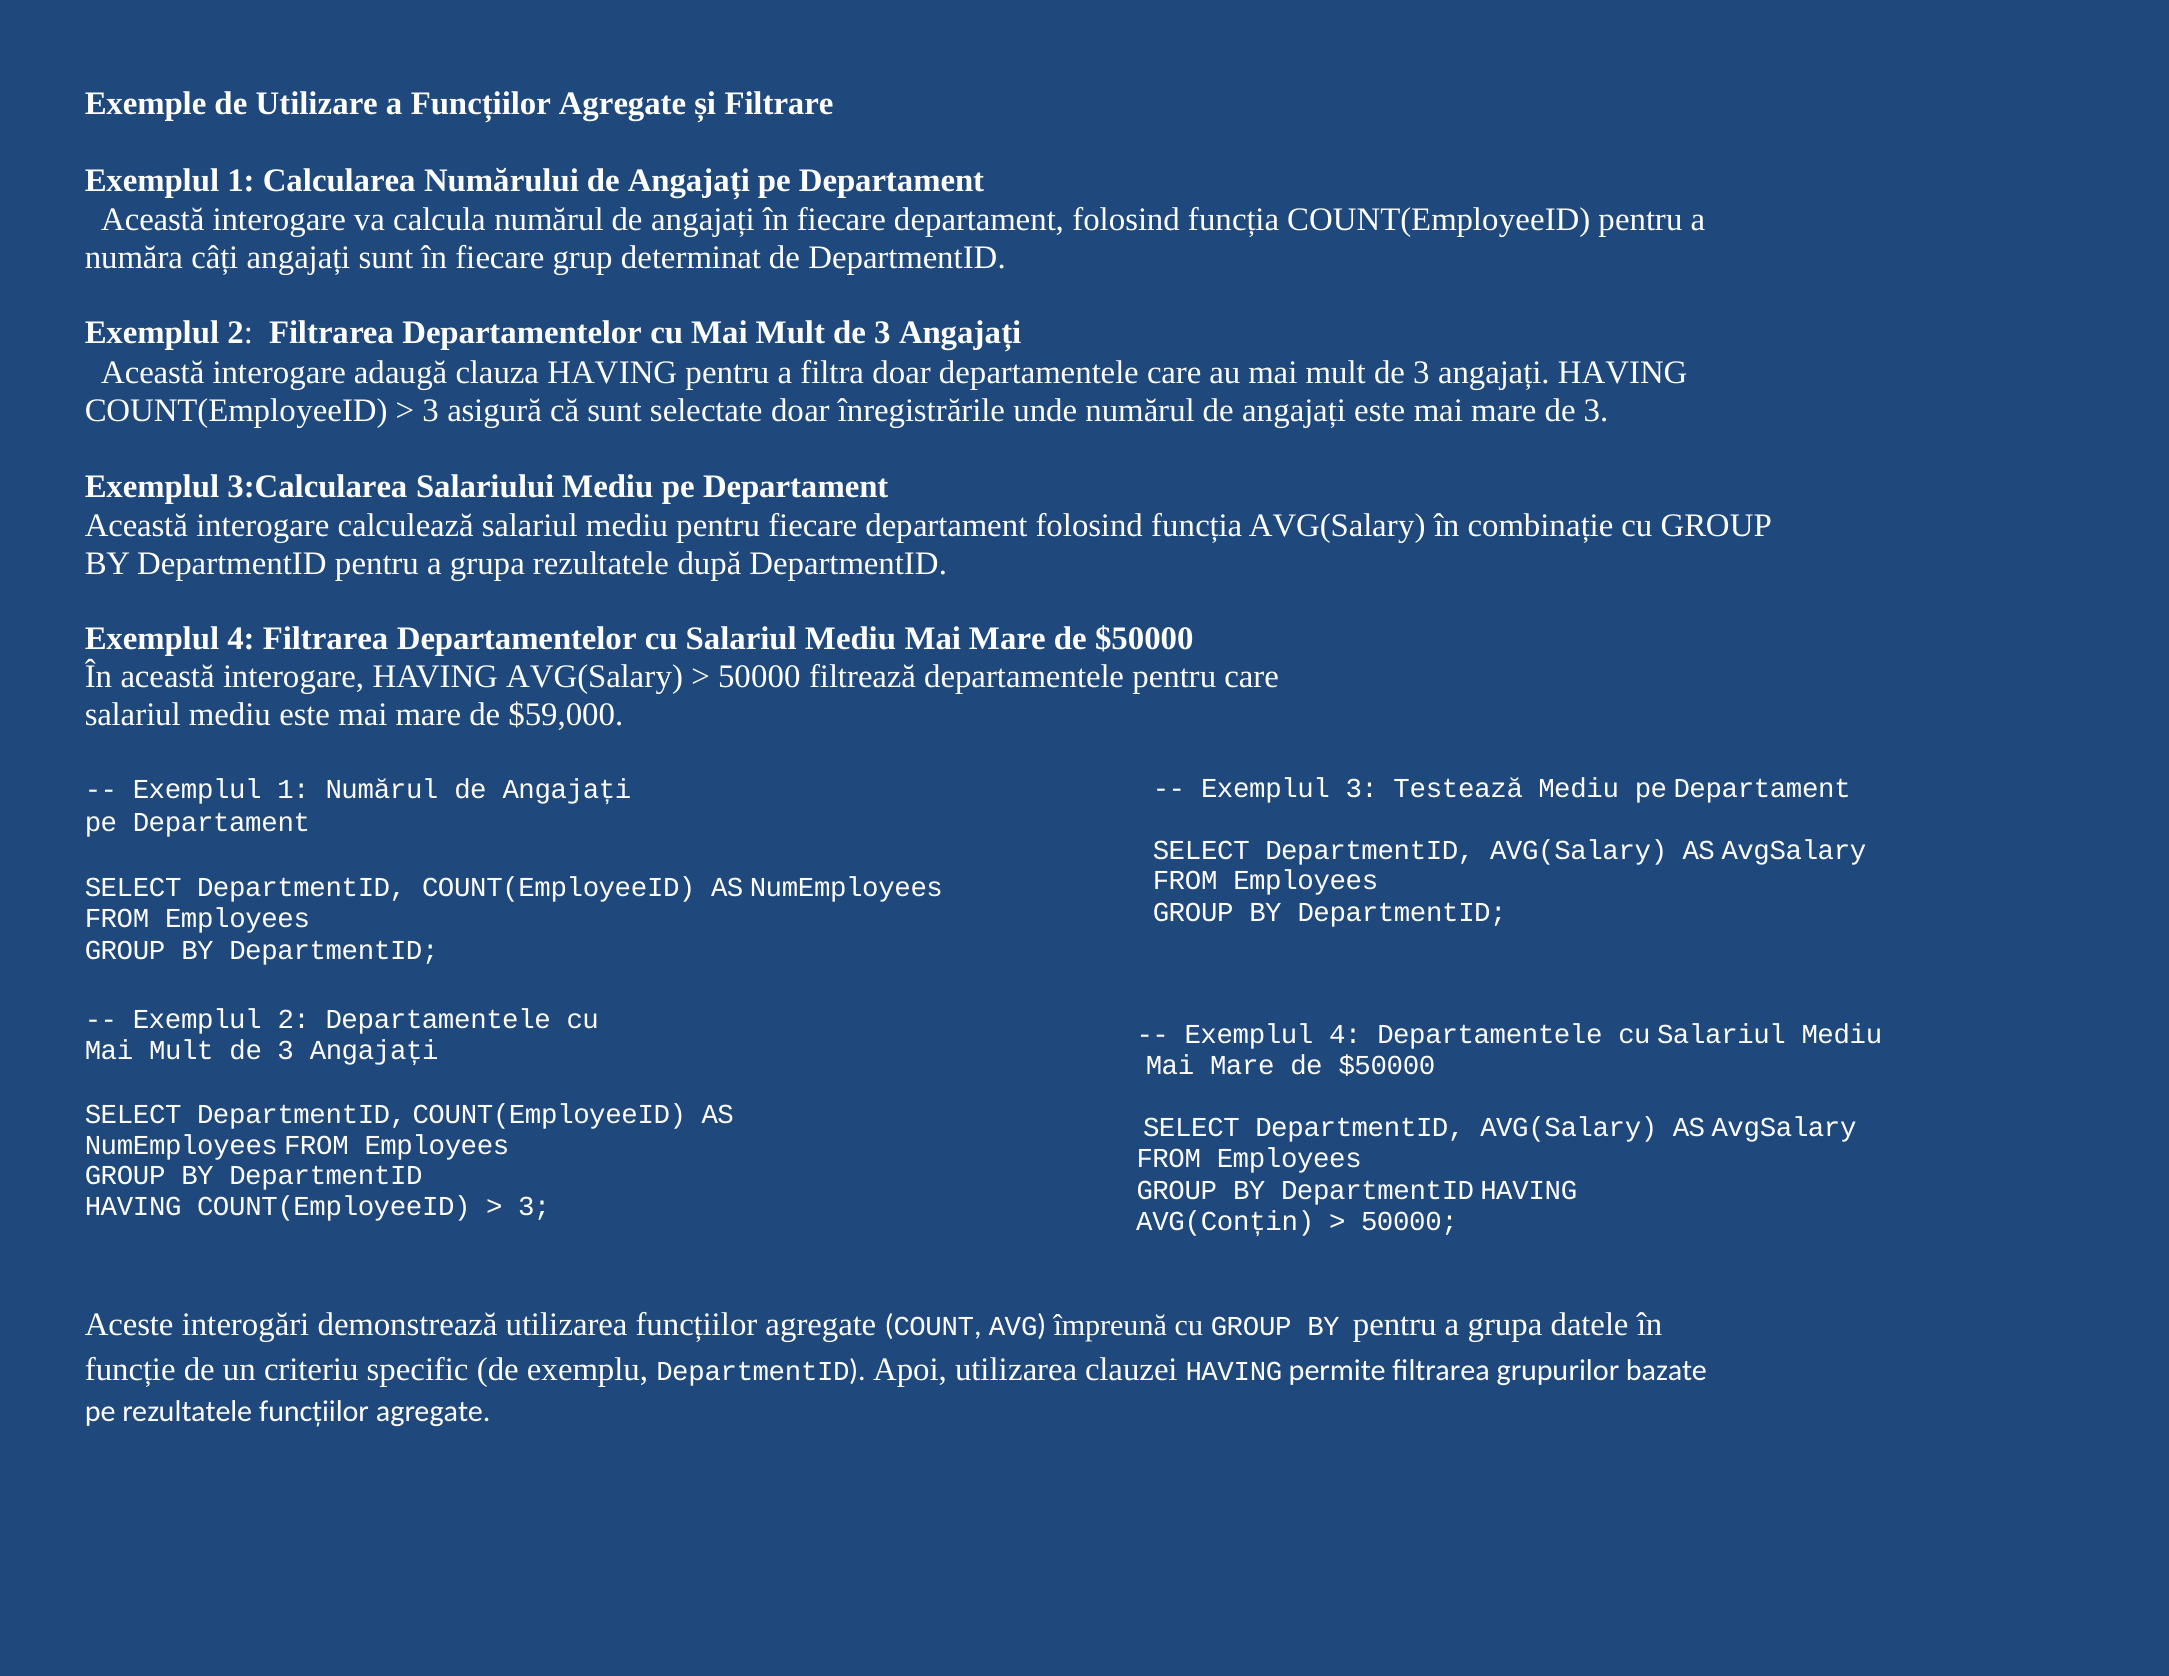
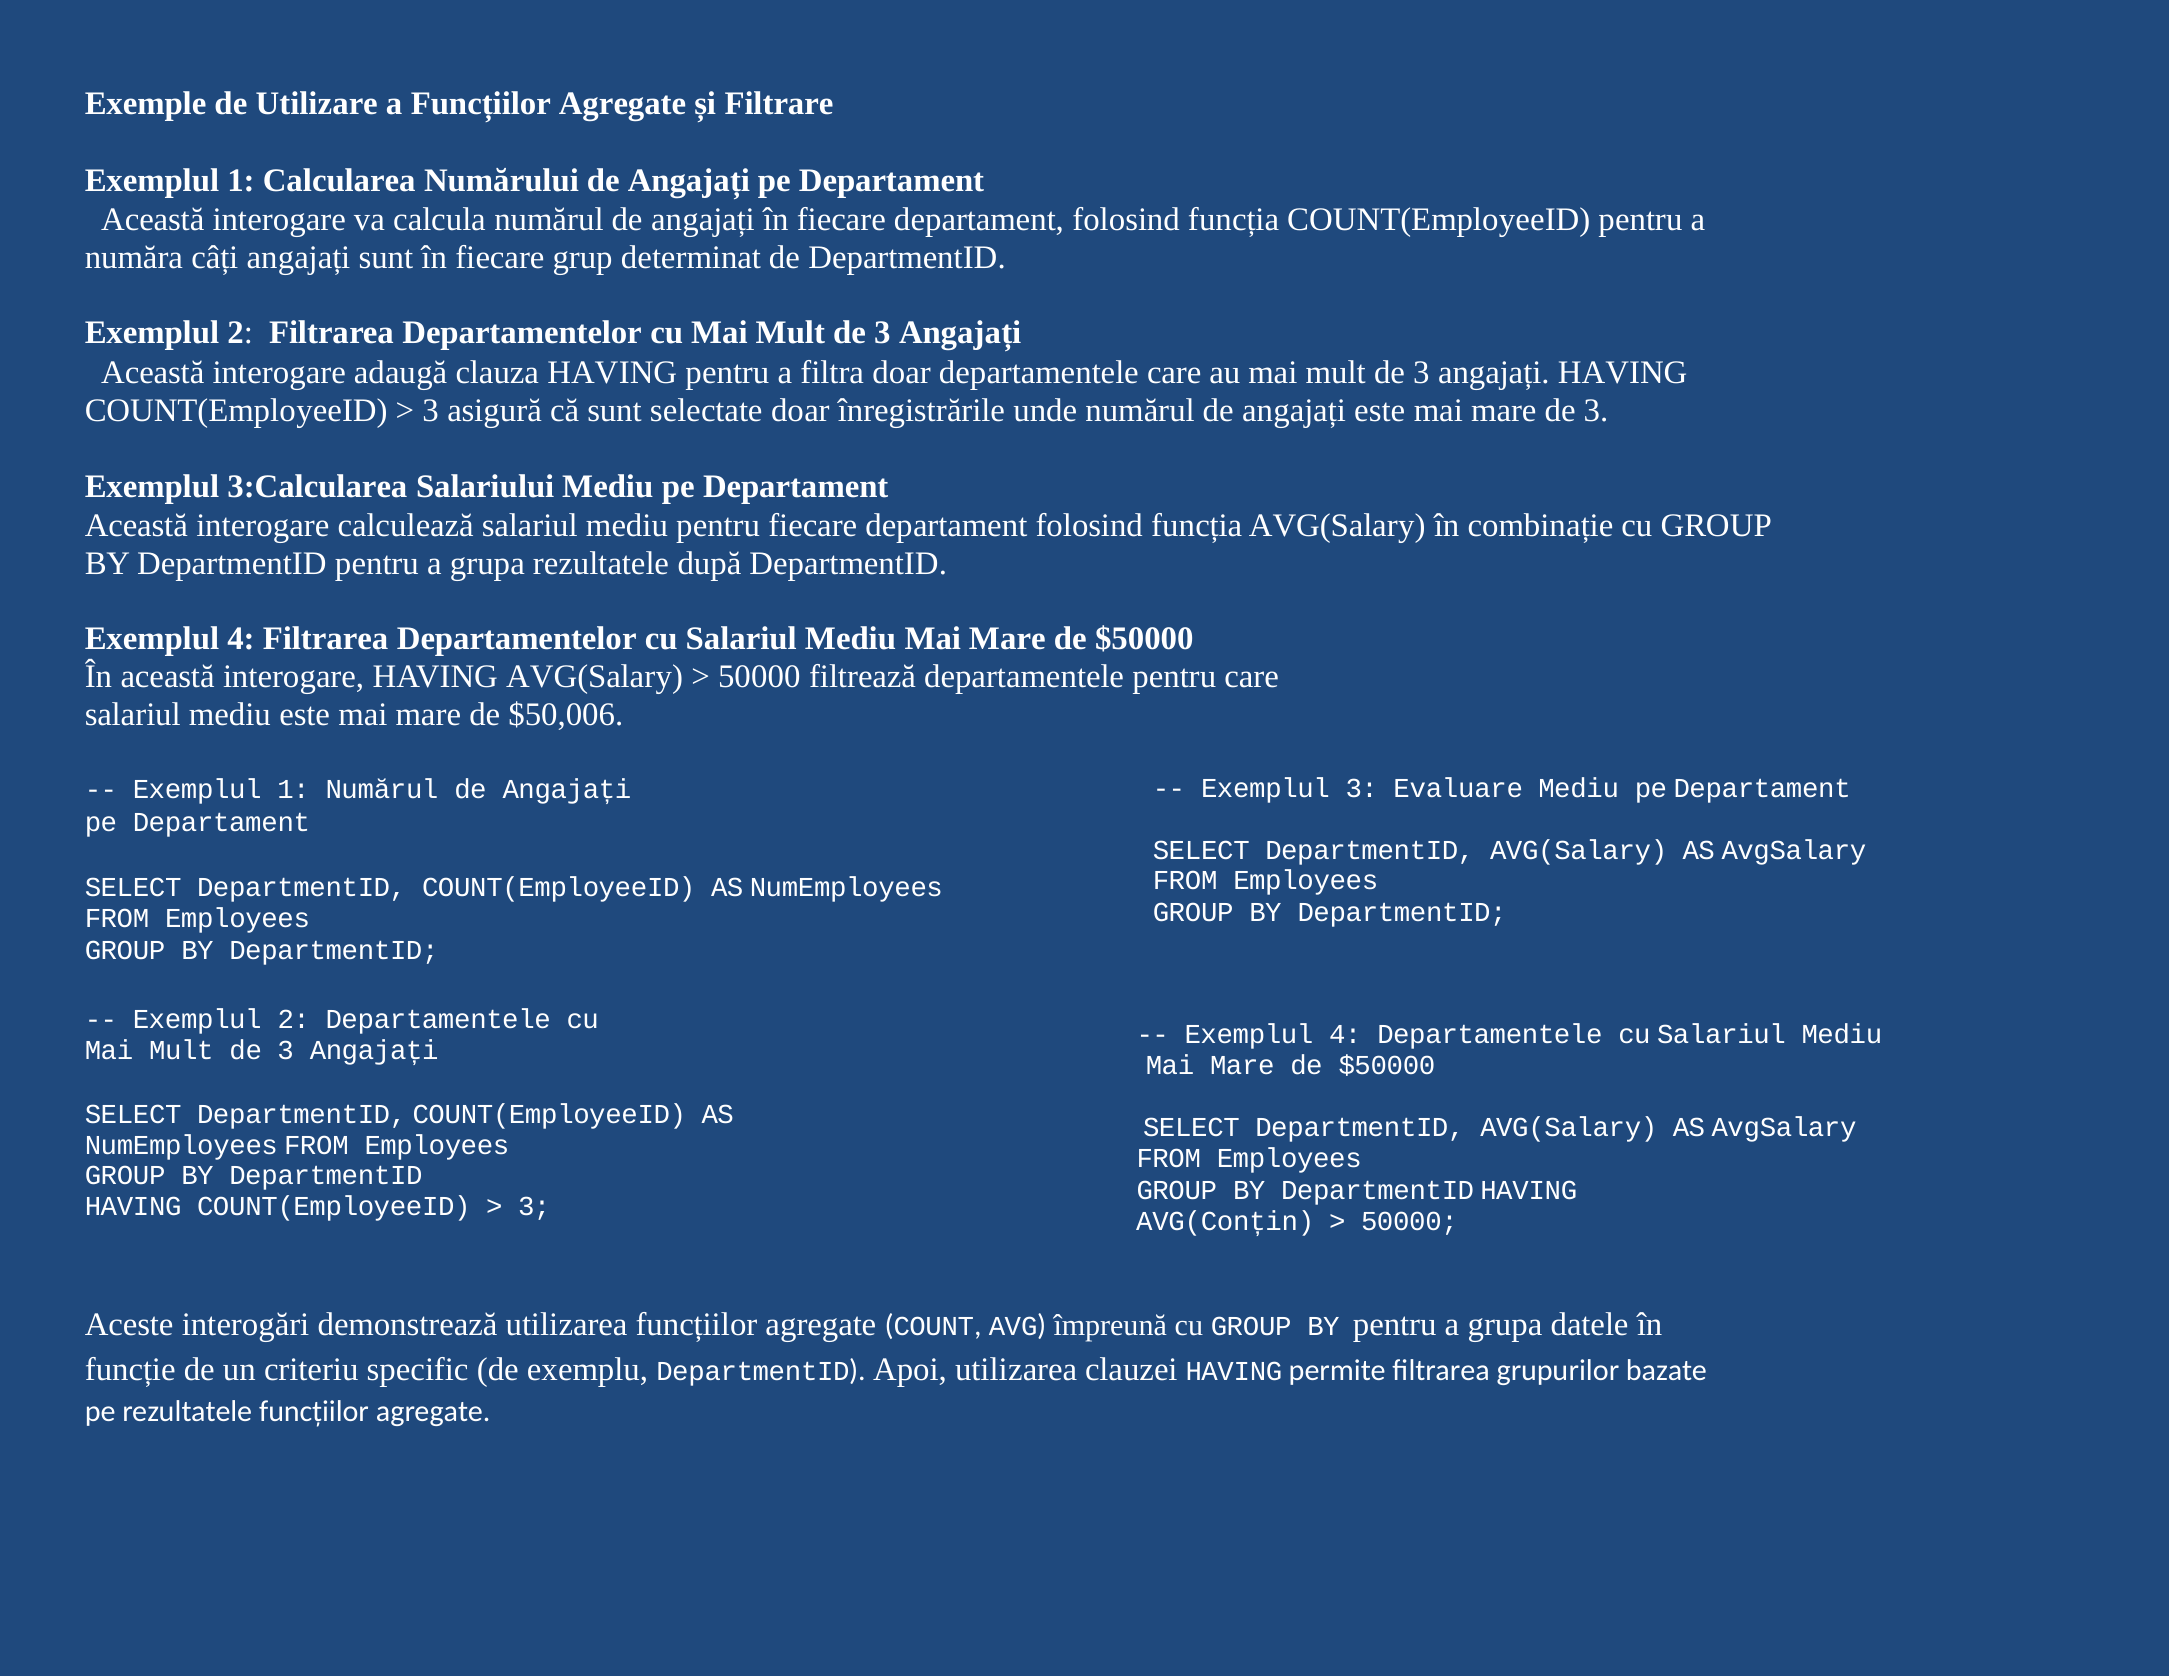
$59,000: $59,000 -> $50,006 (566, 715)
Testează: Testează -> Evaluare (1458, 789)
